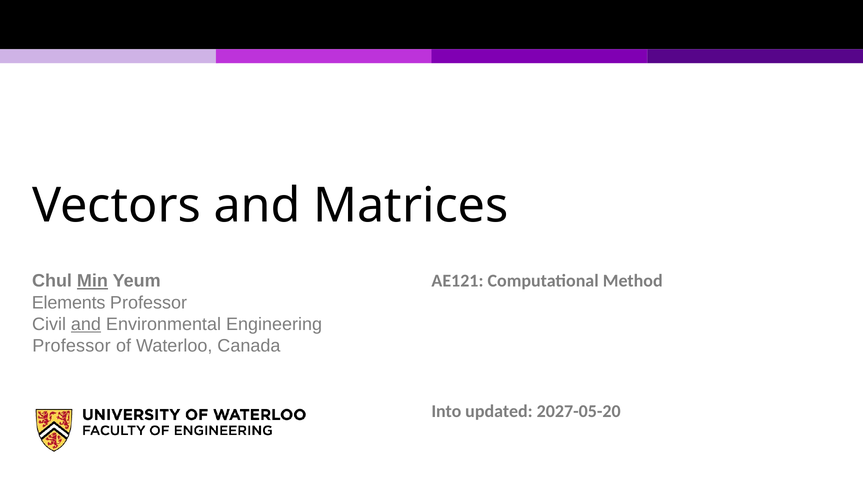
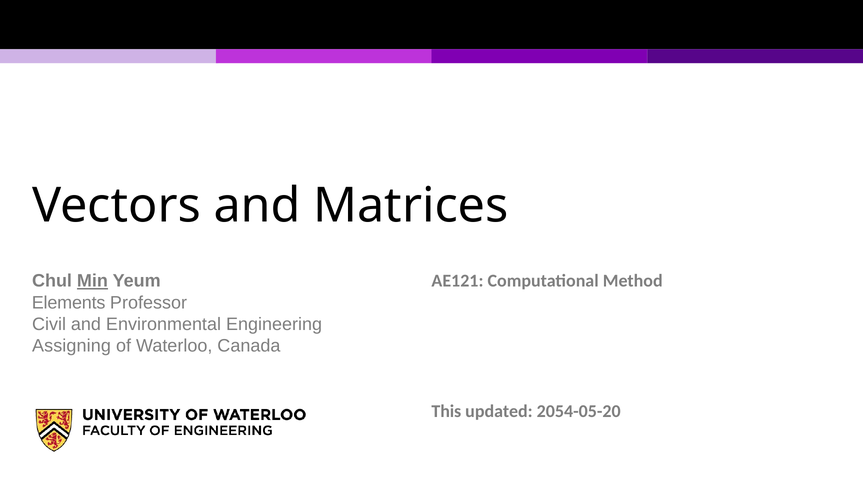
and underline: present -> none (86, 324)
Professor: Professor -> Assigning (71, 346)
Into: Into -> This (446, 412)
2027-05-20: 2027-05-20 -> 2054-05-20 (579, 412)
